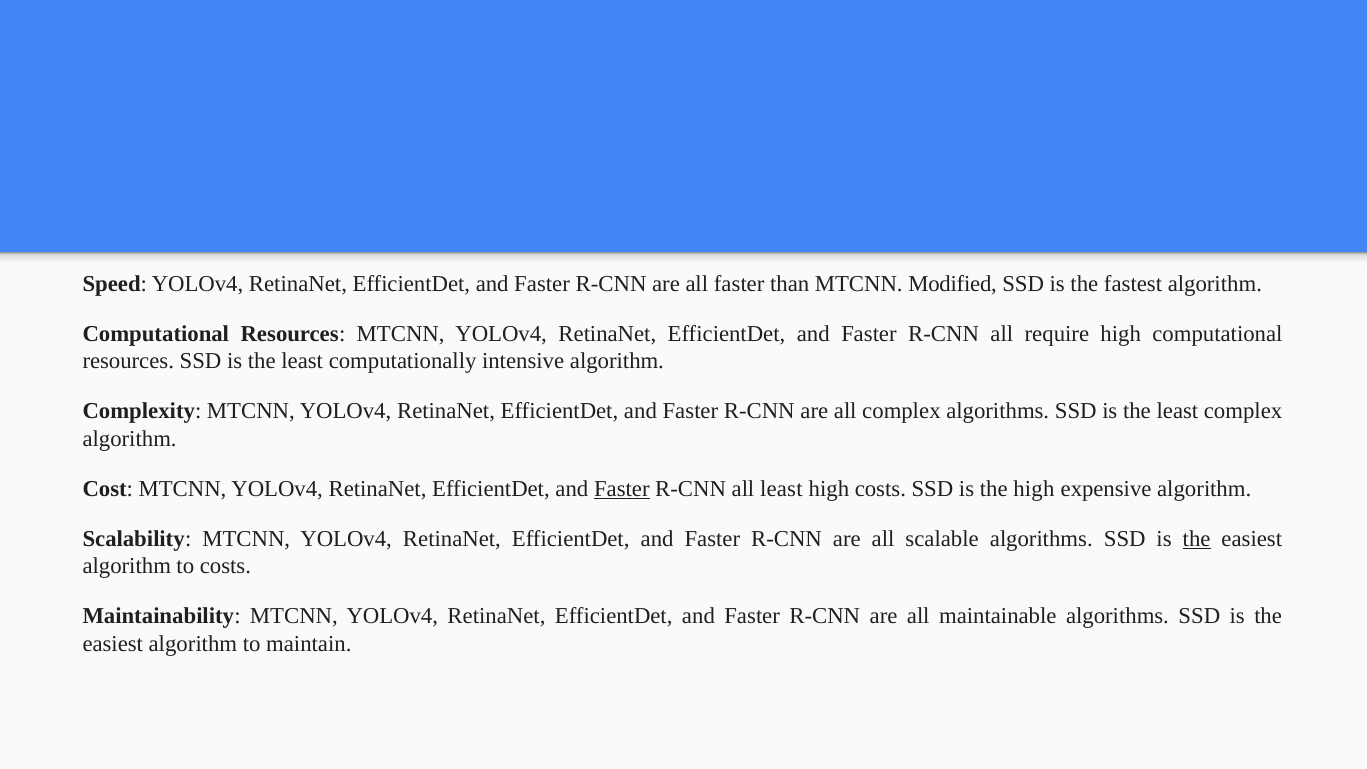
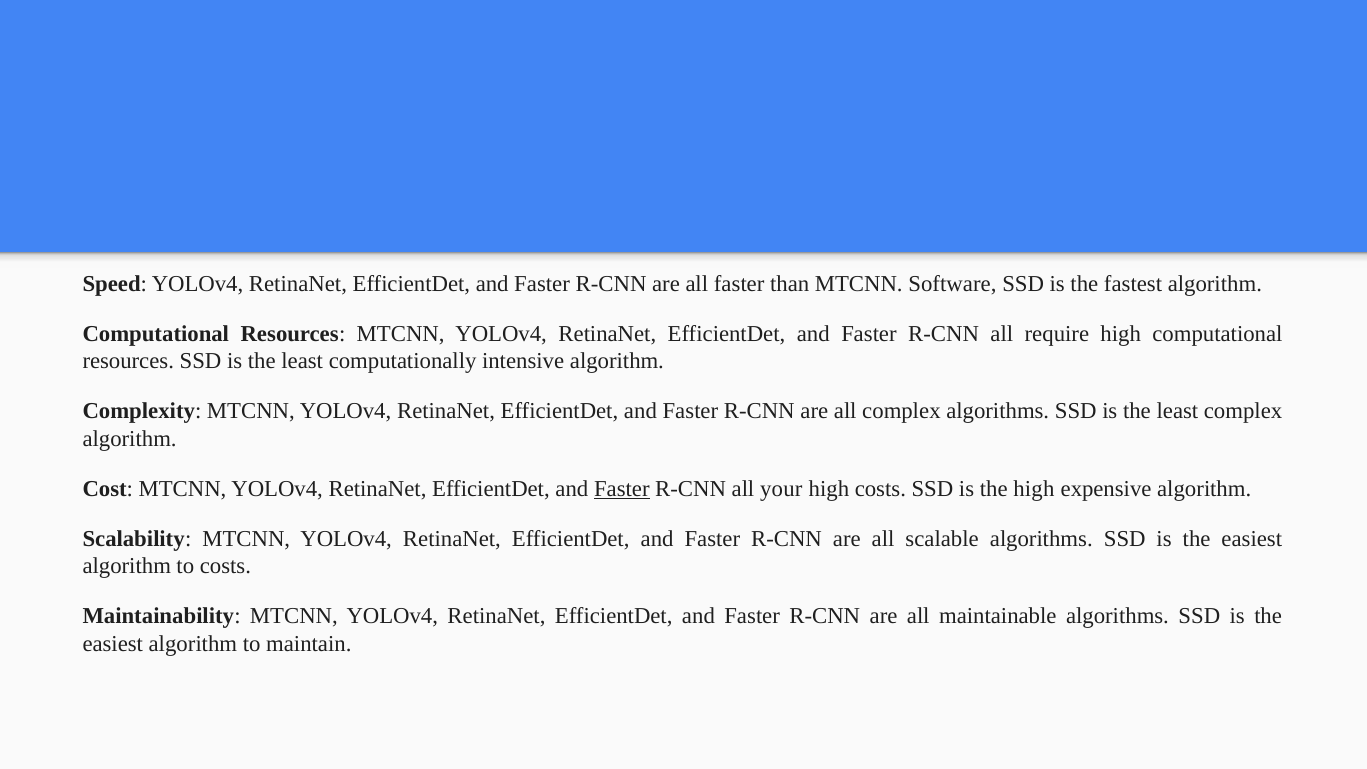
Modified: Modified -> Software (952, 284)
all least: least -> your (781, 489)
the underline: present -> none (1197, 539)
